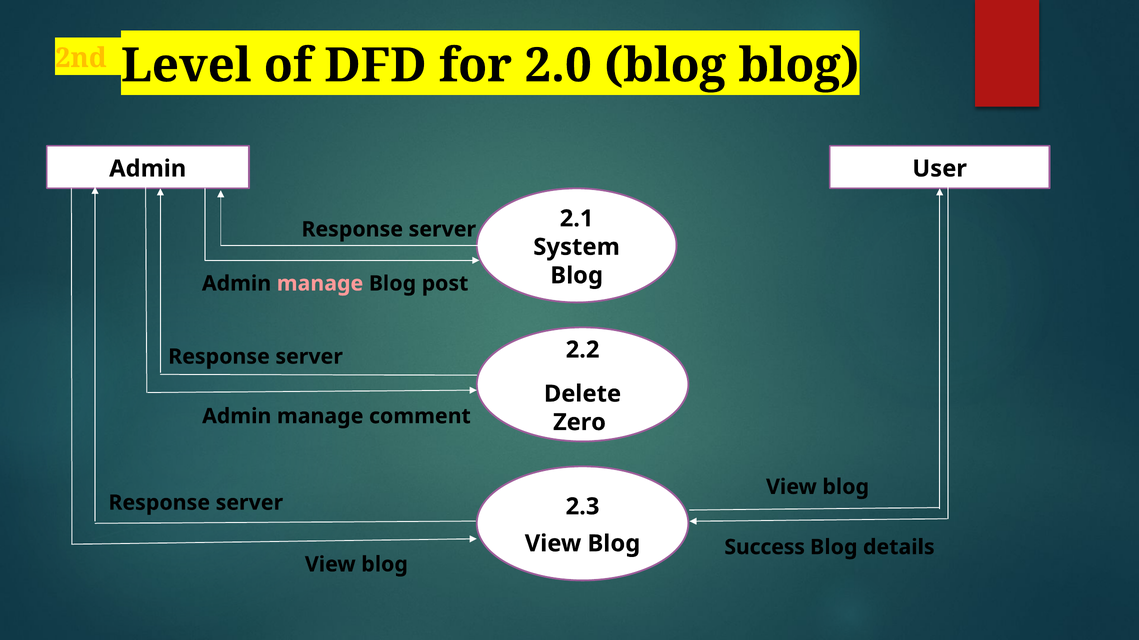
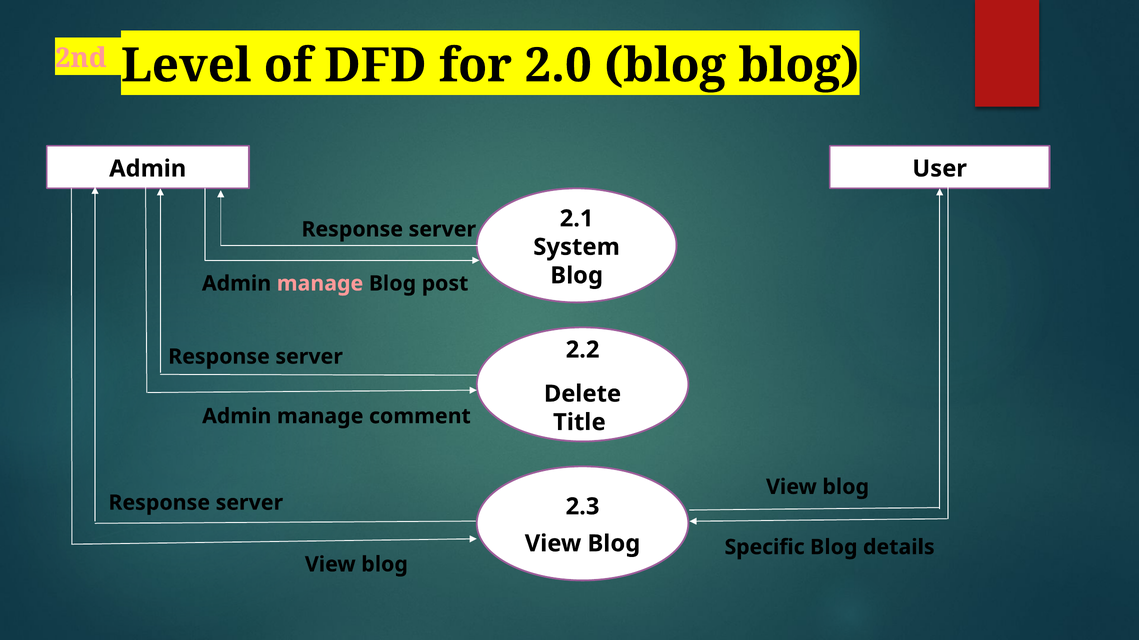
2nd colour: yellow -> pink (81, 58)
Zero: Zero -> Title (579, 423)
Success: Success -> Specific (765, 548)
